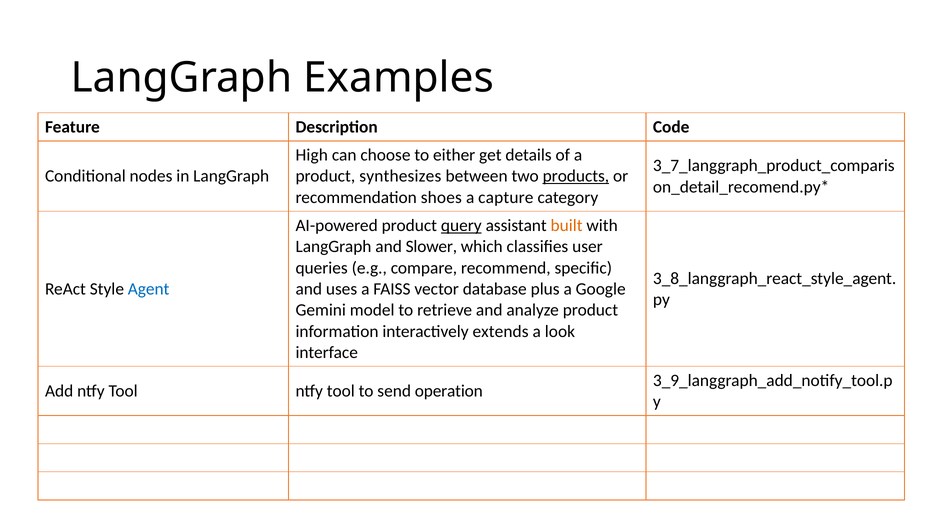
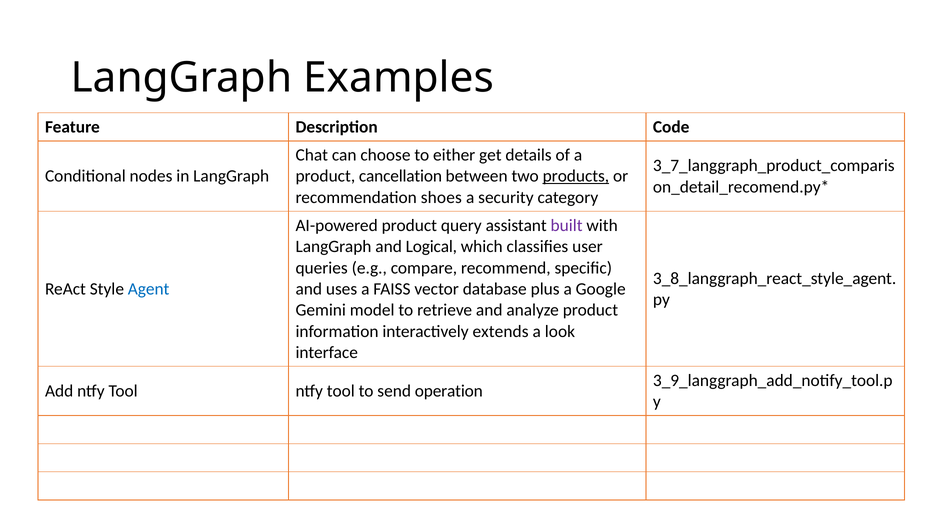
High: High -> Chat (312, 155)
synthesizes: synthesizes -> cancellation (400, 176)
capture: capture -> security (506, 198)
query underline: present -> none (461, 226)
built colour: orange -> purple (567, 226)
Slower: Slower -> Logical (431, 247)
